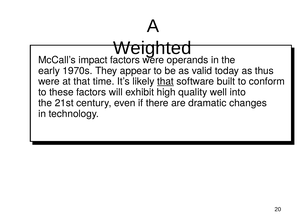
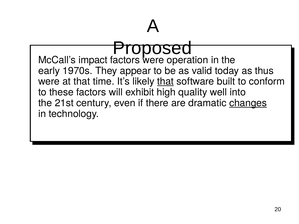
Weighted: Weighted -> Proposed (152, 48)
operands: operands -> operation (187, 60)
changes underline: none -> present (248, 103)
